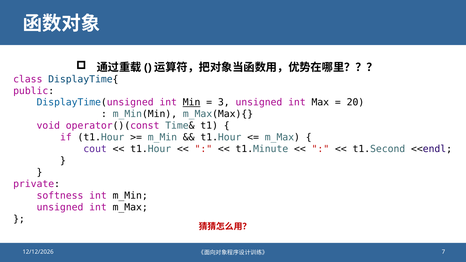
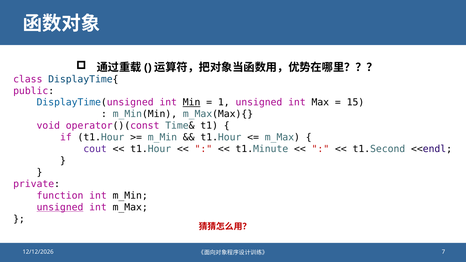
3: 3 -> 1 (224, 103)
20: 20 -> 15 (355, 103)
softness: softness -> function (60, 196)
unsigned underline: none -> present (60, 207)
